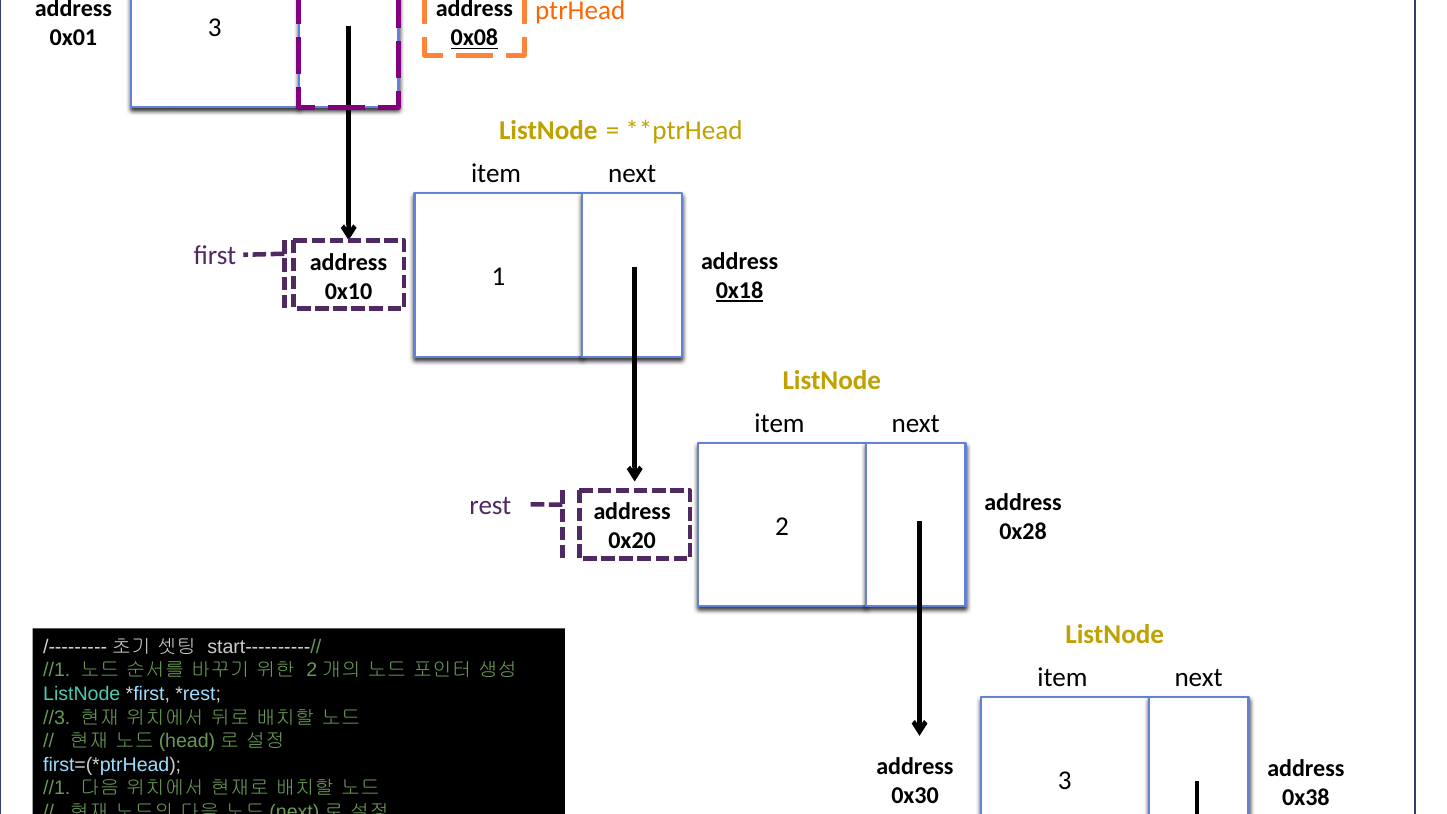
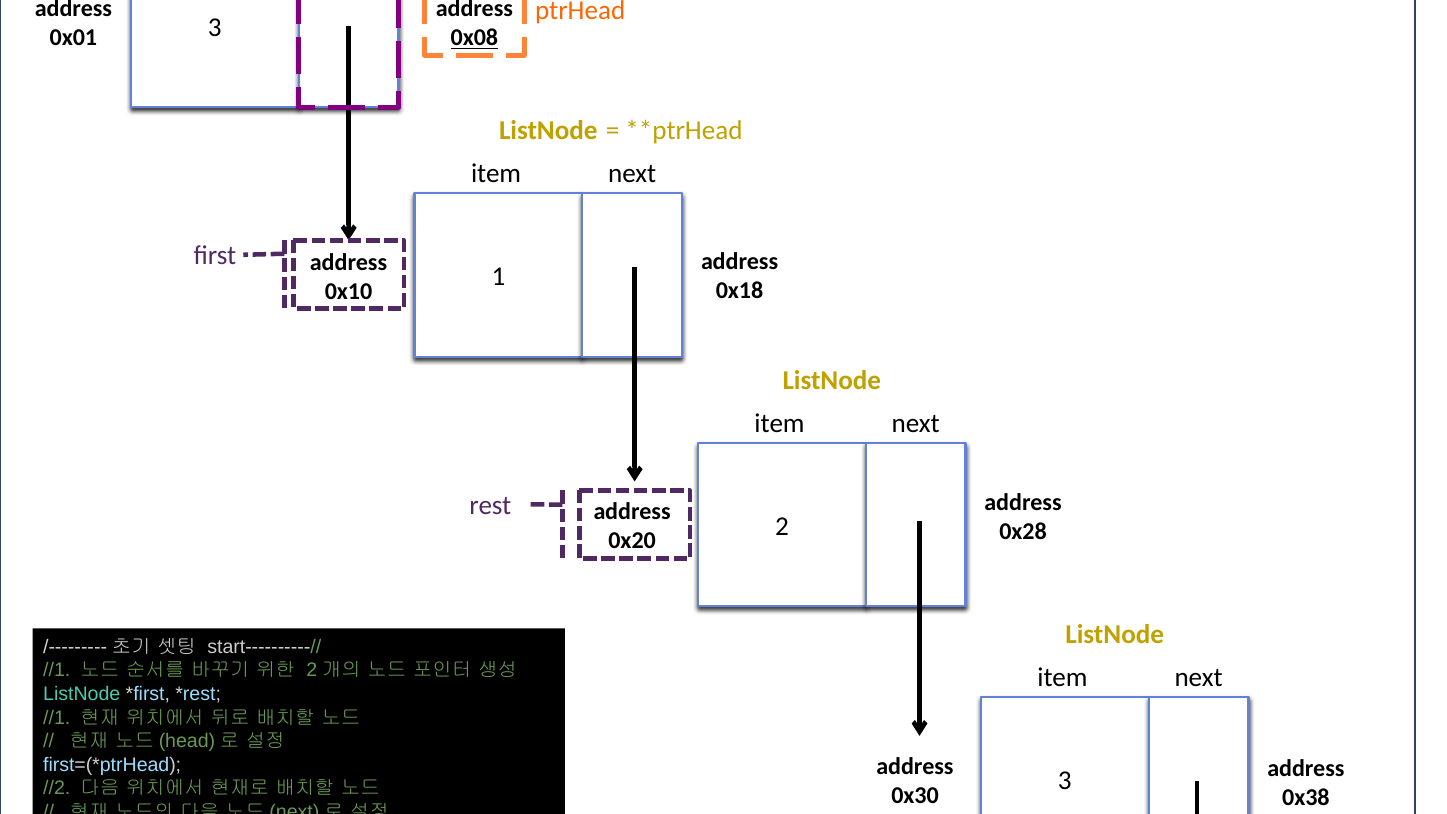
0x18 underline: present -> none (740, 291)
//3: //3 -> //1 (57, 718)
//1: //1 -> //2 (57, 788)
